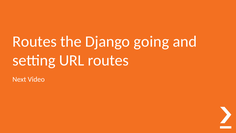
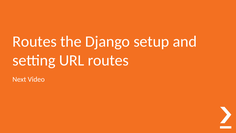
going: going -> setup (151, 41)
